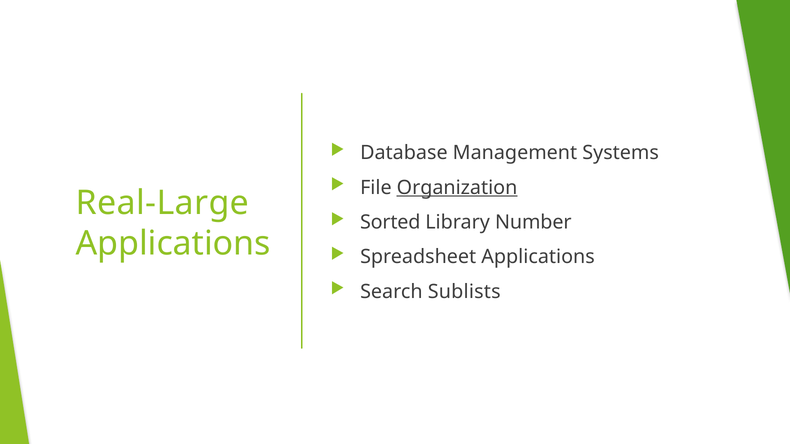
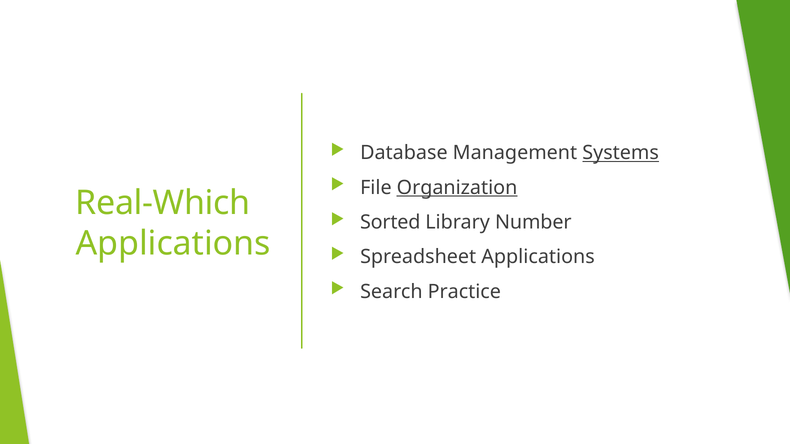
Systems underline: none -> present (621, 153)
Real-Large: Real-Large -> Real-Which (163, 203)
Sublists: Sublists -> Practice (464, 292)
